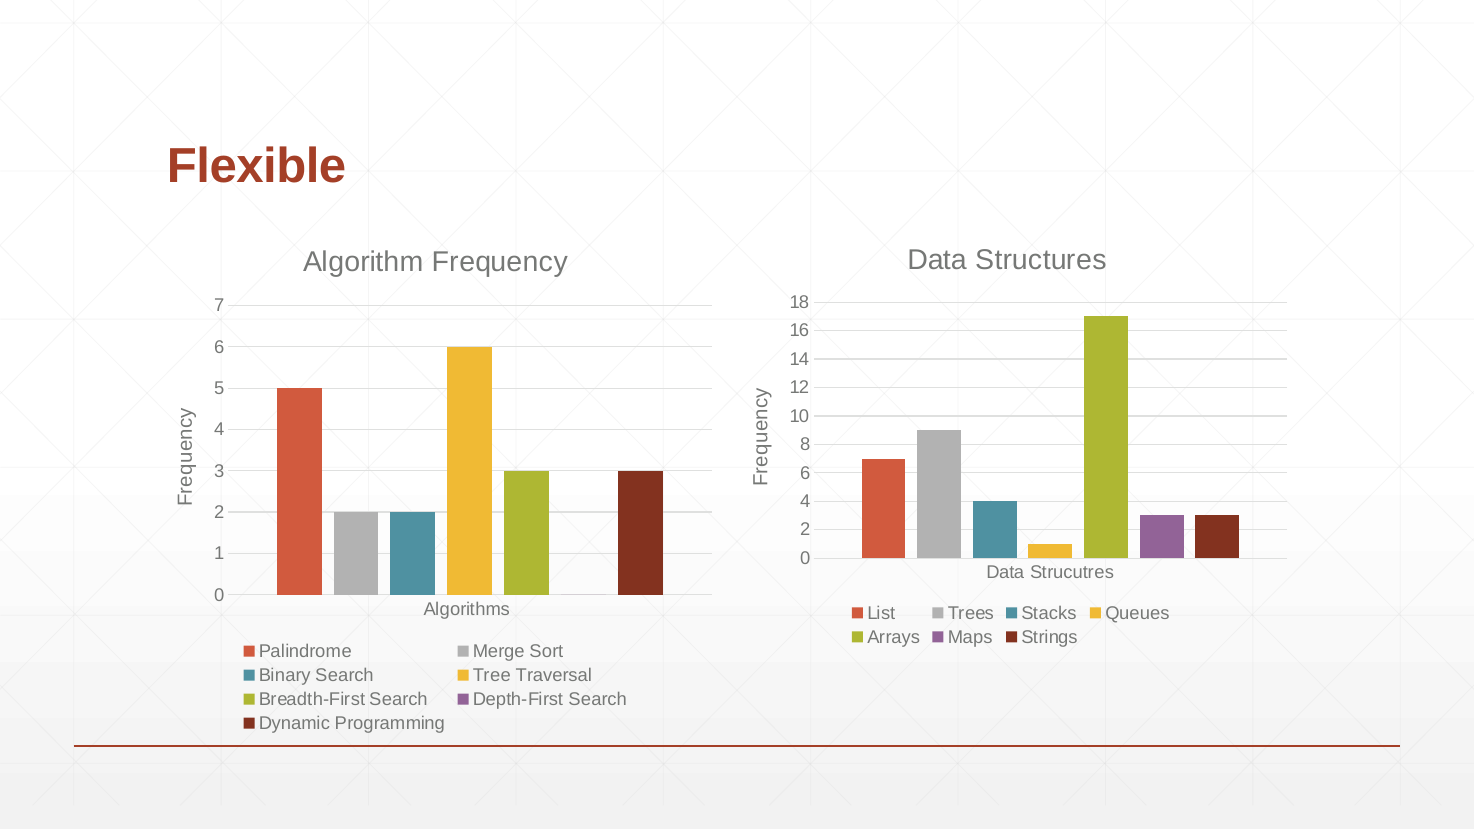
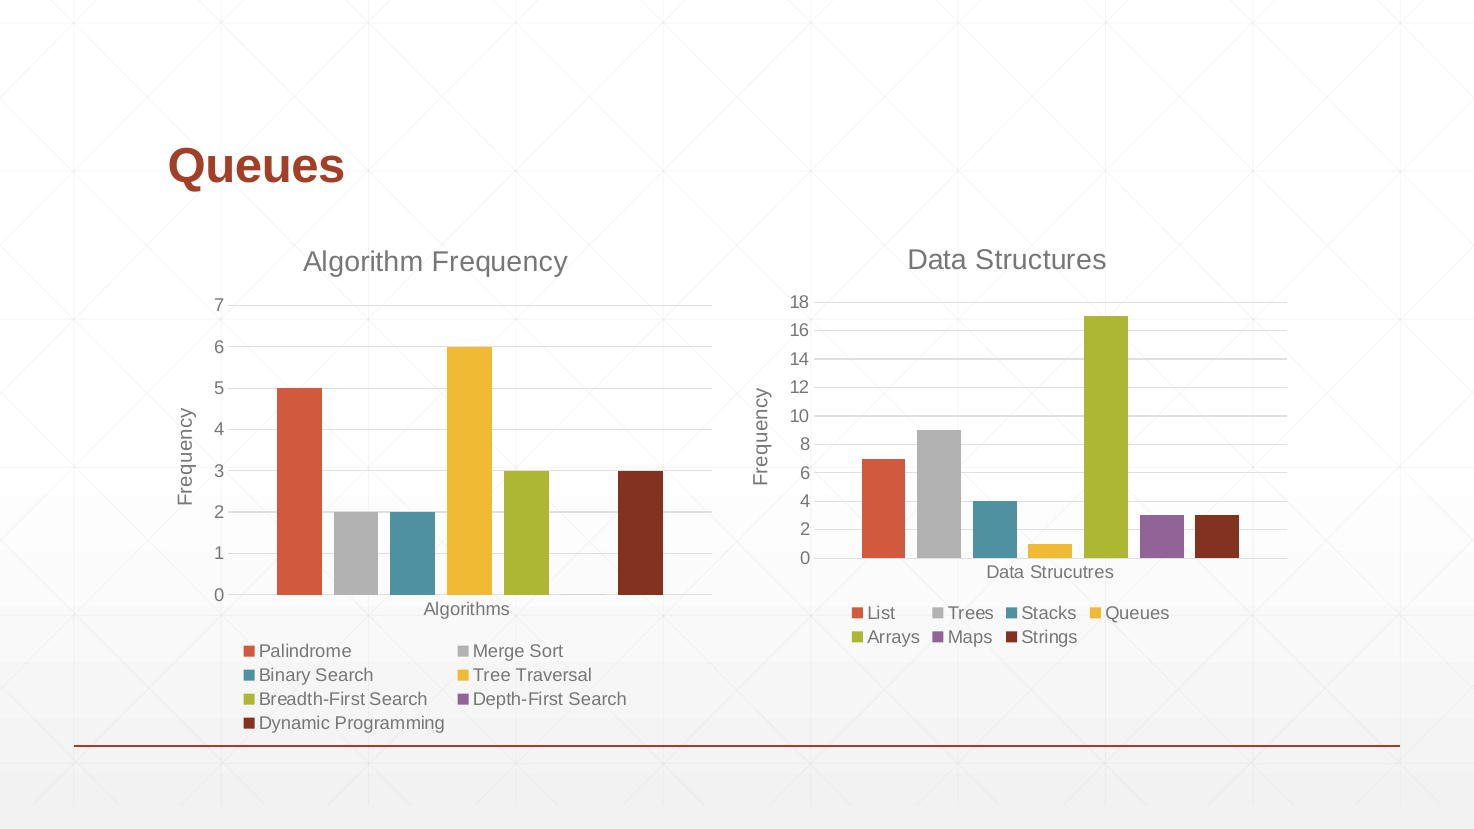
Flexible: Flexible -> Queues (257, 167)
